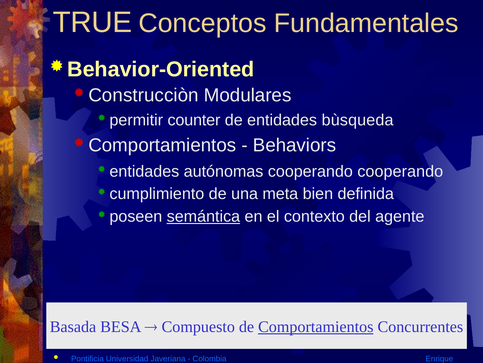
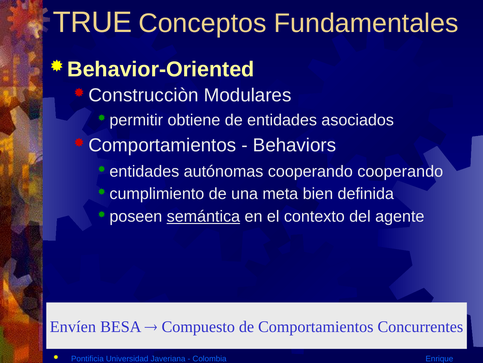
counter: counter -> obtiene (194, 120)
bùsqueda: bùsqueda -> asociados (358, 120)
Basada: Basada -> Envíen (73, 326)
Comportamientos underline: present -> none (316, 326)
